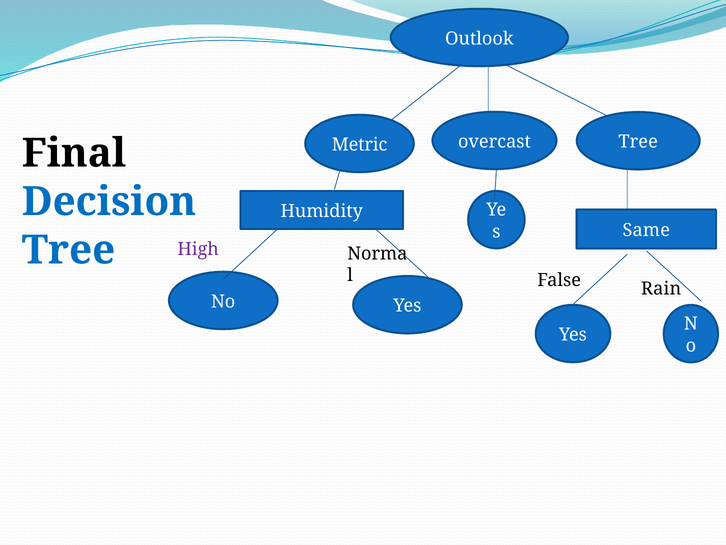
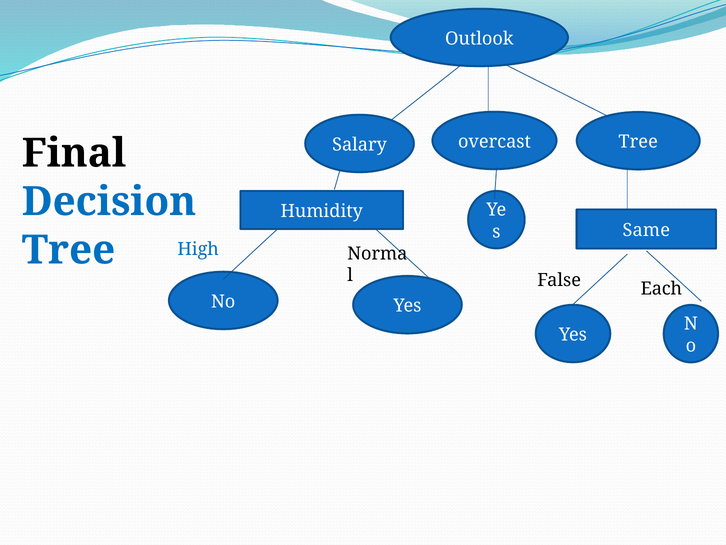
Metric: Metric -> Salary (359, 145)
High colour: purple -> blue (198, 249)
Rain: Rain -> Each (661, 288)
